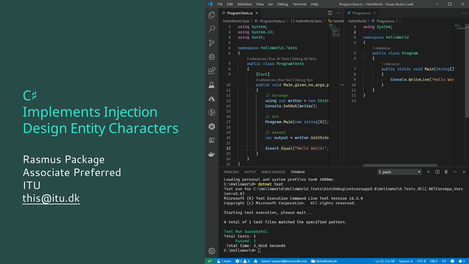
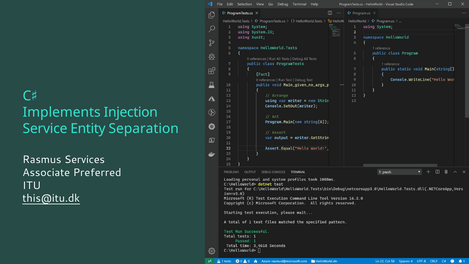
Design: Design -> Service (45, 129)
Characters: Characters -> Separation (144, 129)
Package: Package -> Services (85, 160)
